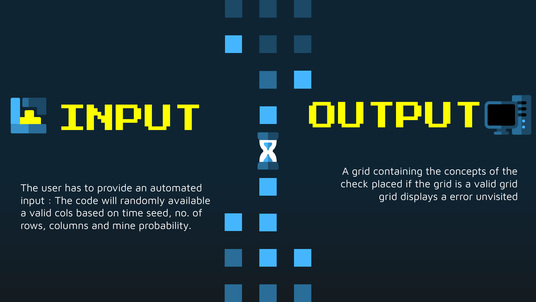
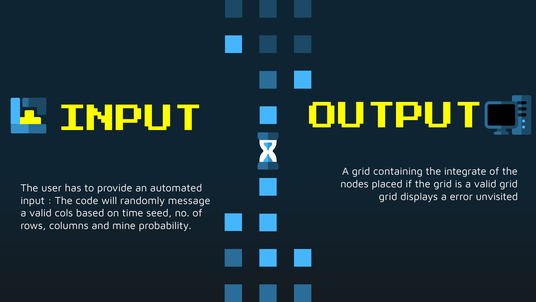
concepts: concepts -> integrate (465, 171)
check: check -> nodes (354, 184)
available: available -> message (189, 200)
